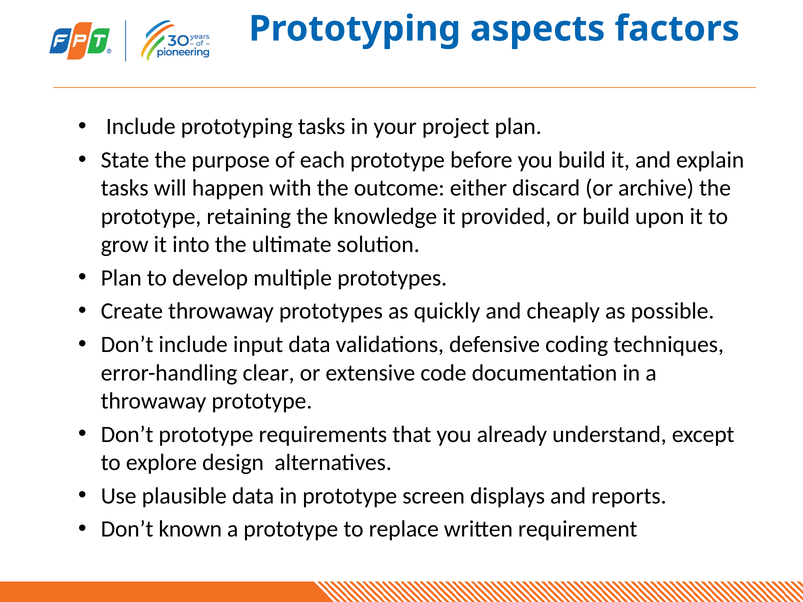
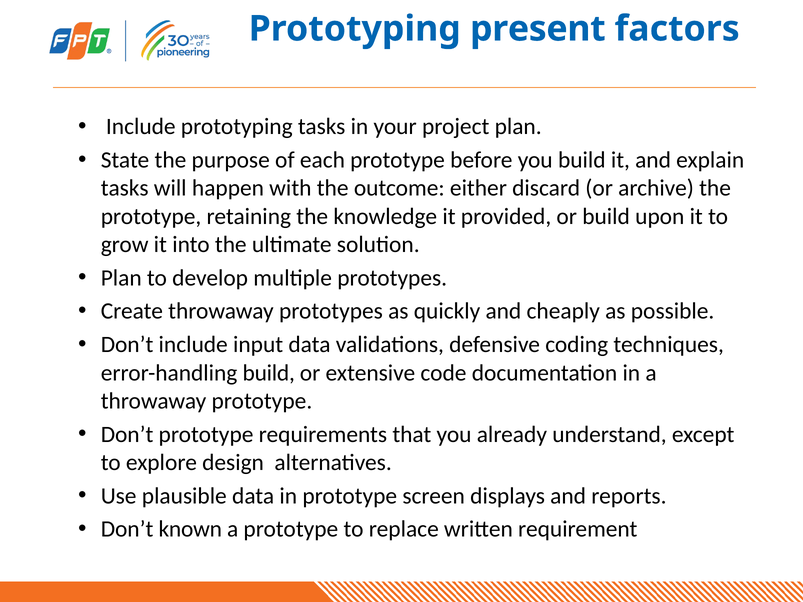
aspects: aspects -> present (538, 29)
error-handling clear: clear -> build (269, 373)
